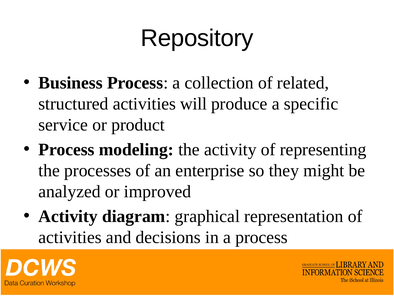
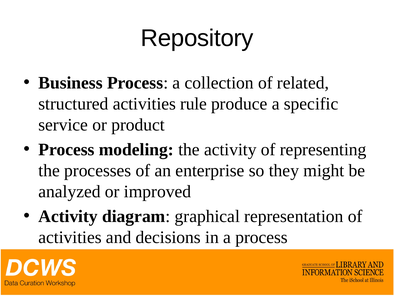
will: will -> rule (194, 104)
